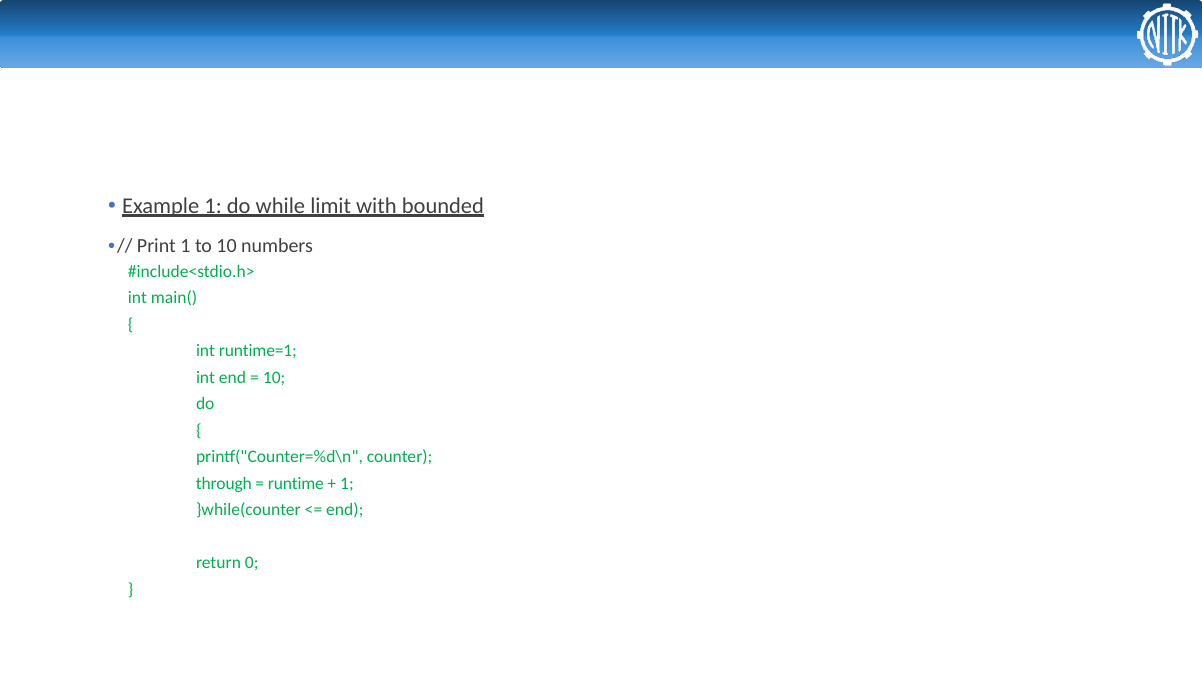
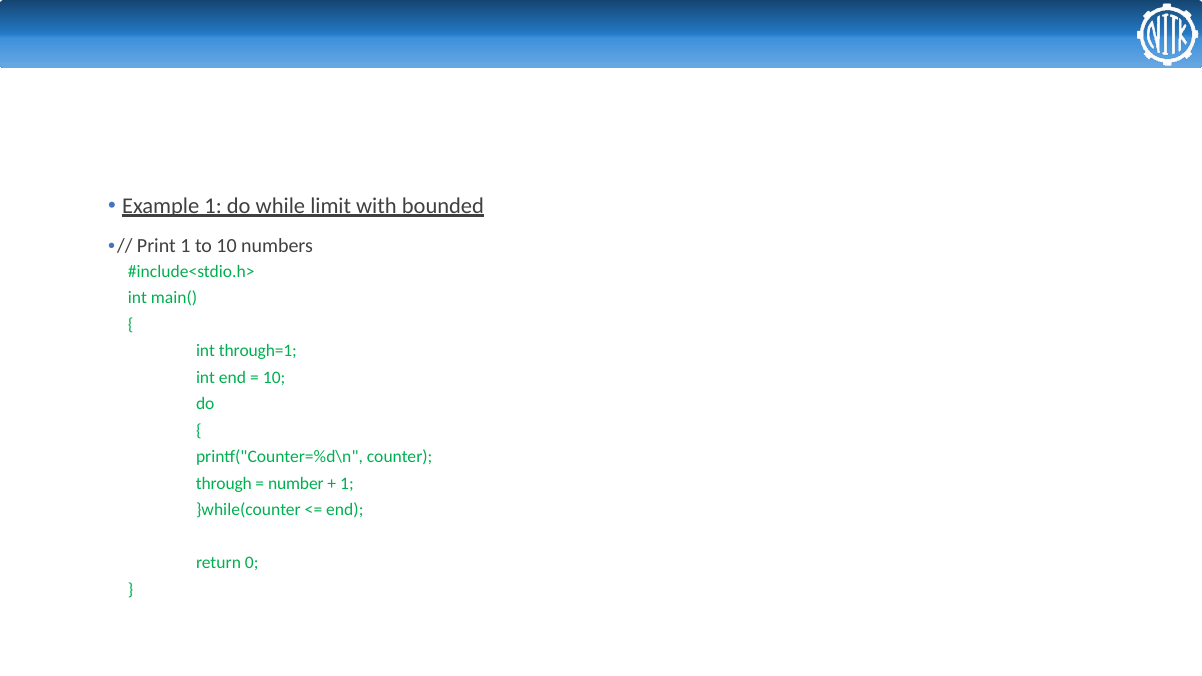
runtime=1: runtime=1 -> through=1 (258, 351)
runtime: runtime -> number (296, 483)
